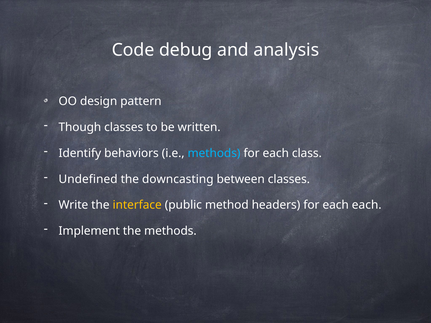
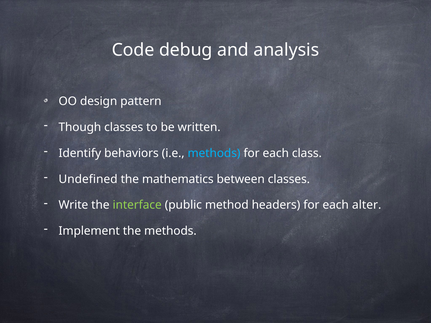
downcasting: downcasting -> mathematics (178, 179)
interface colour: yellow -> light green (137, 205)
each each: each -> alter (367, 205)
